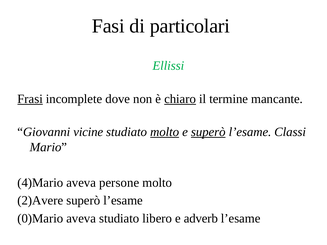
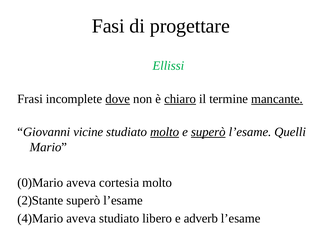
particolari: particolari -> progettare (190, 26)
Frasi underline: present -> none (30, 99)
dove underline: none -> present (118, 99)
mancante underline: none -> present (277, 99)
Classi: Classi -> Quelli (290, 132)
4)Mario: 4)Mario -> 0)Mario (40, 183)
persone: persone -> cortesia (119, 183)
2)Avere: 2)Avere -> 2)Stante (40, 201)
0)Mario: 0)Mario -> 4)Mario (40, 219)
